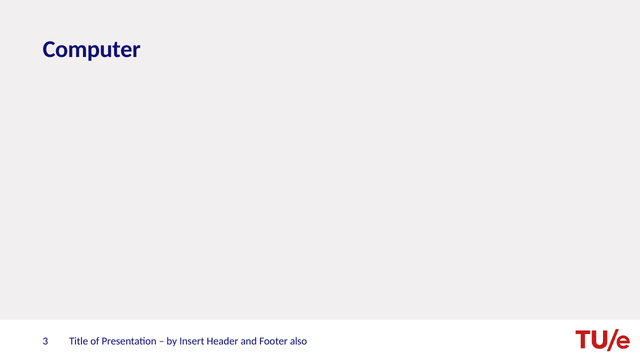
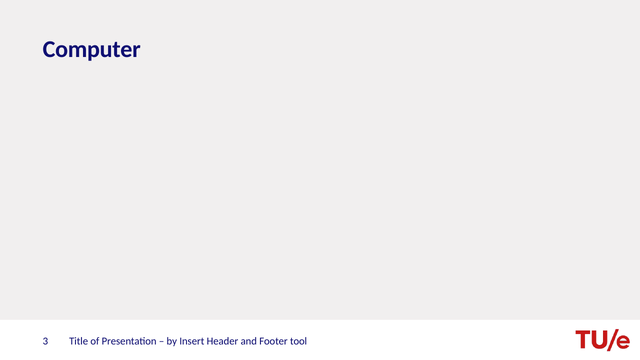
also: also -> tool (299, 341)
